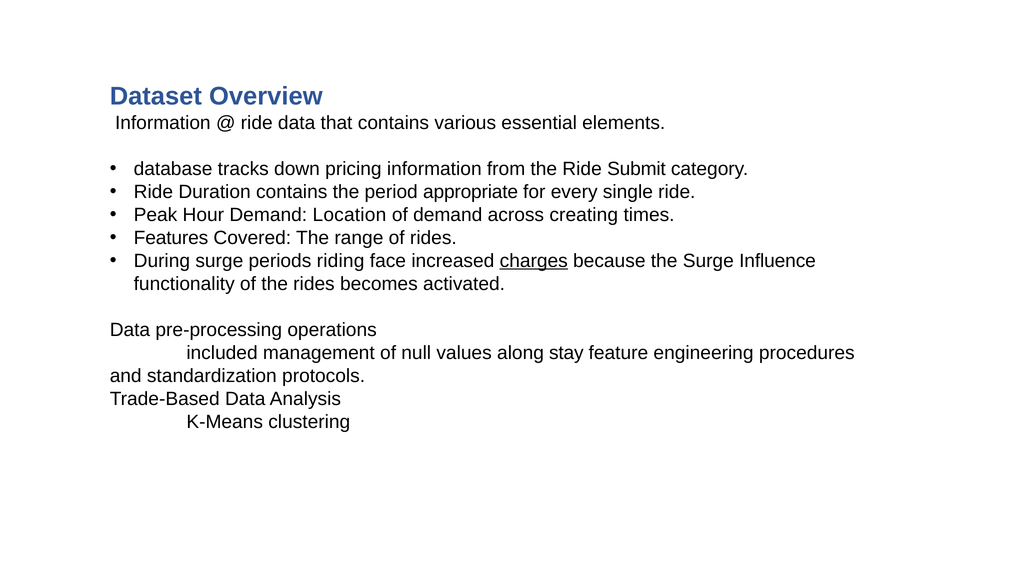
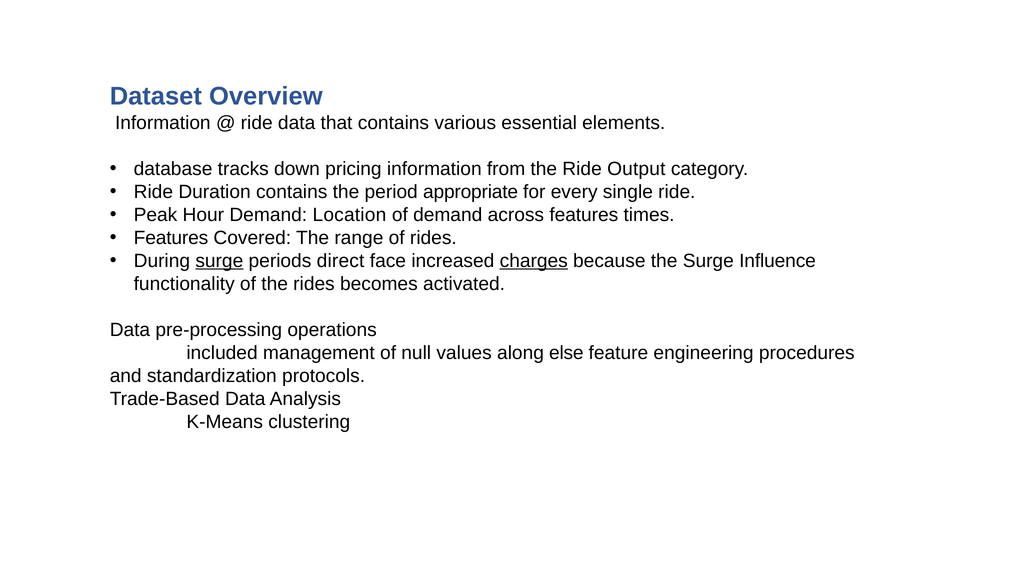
Submit: Submit -> Output (636, 169)
across creating: creating -> features (584, 215)
surge underline: none -> present (219, 261)
riding: riding -> direct (341, 261)
stay: stay -> else (566, 353)
